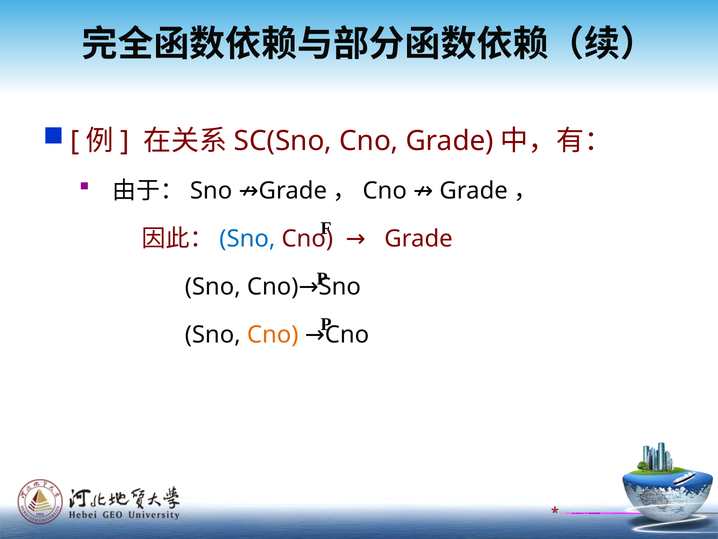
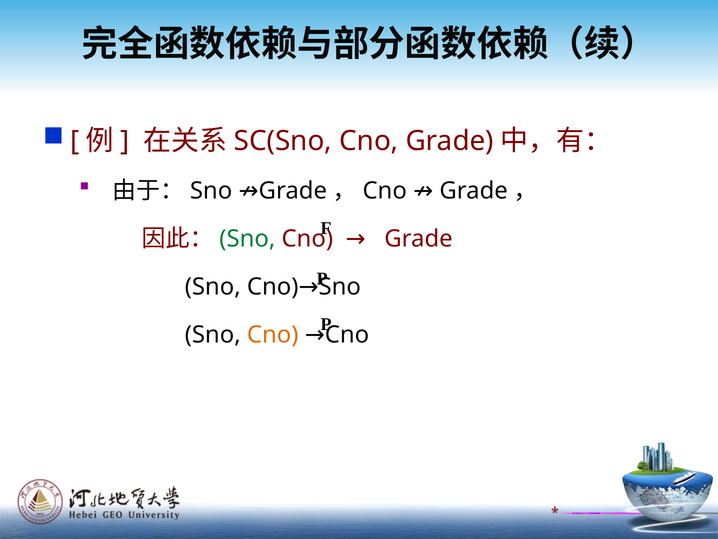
Sno colour: blue -> green (247, 239)
